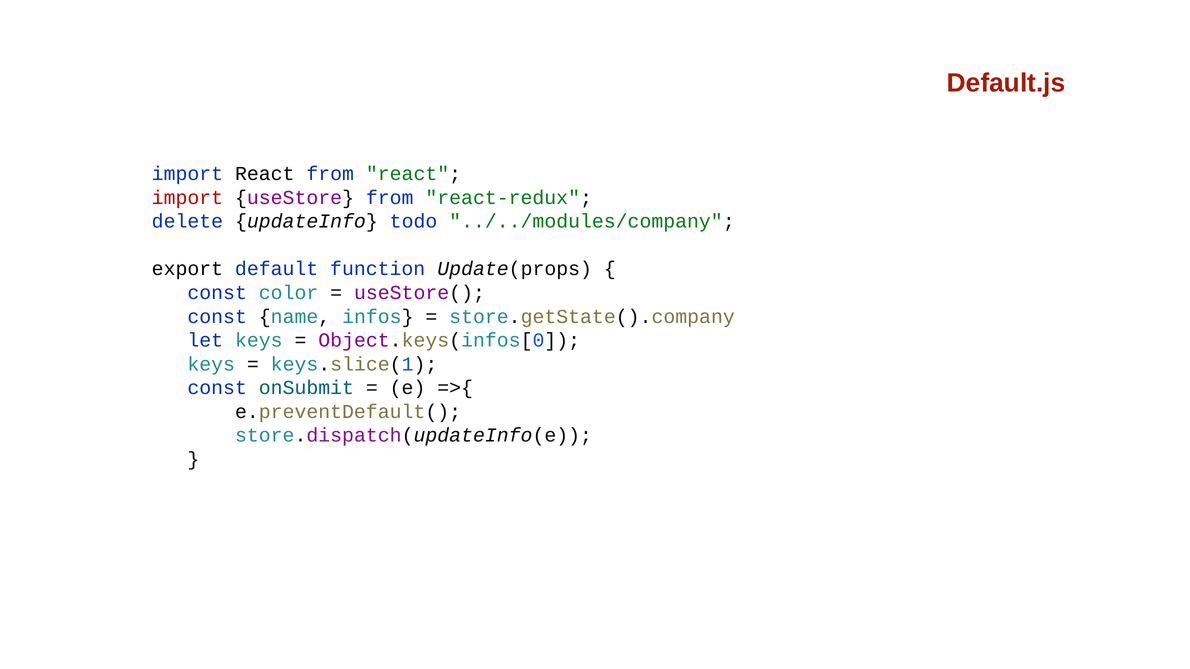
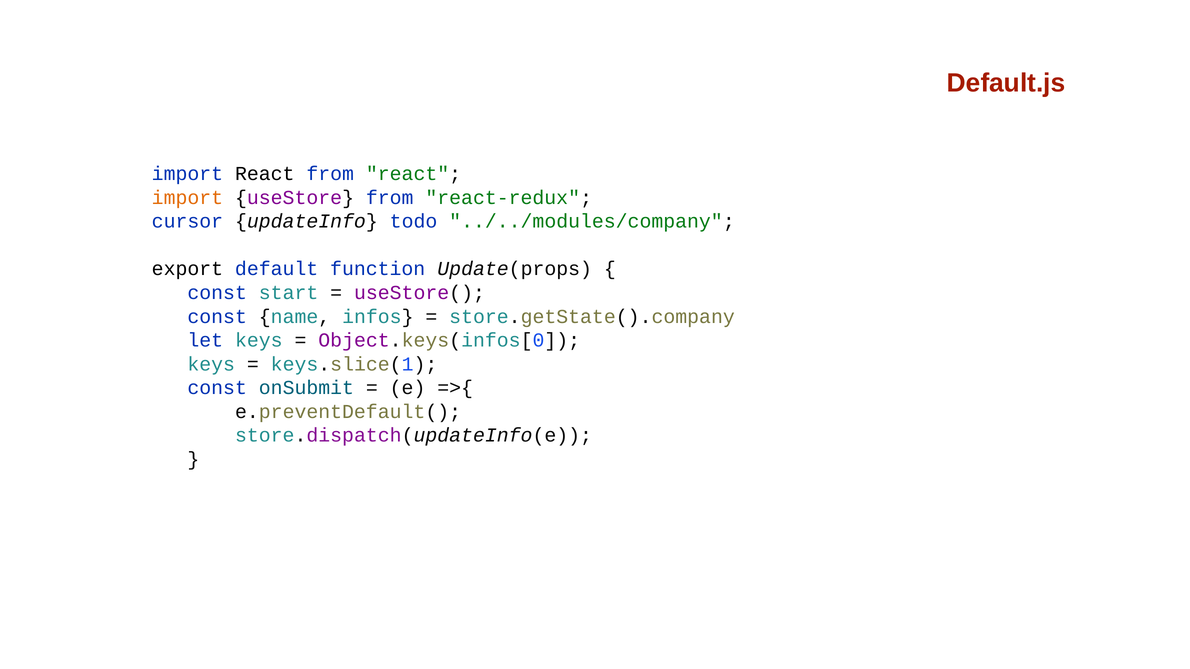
import colour: red -> orange (187, 198)
delete: delete -> cursor (187, 221)
color: color -> start (289, 293)
